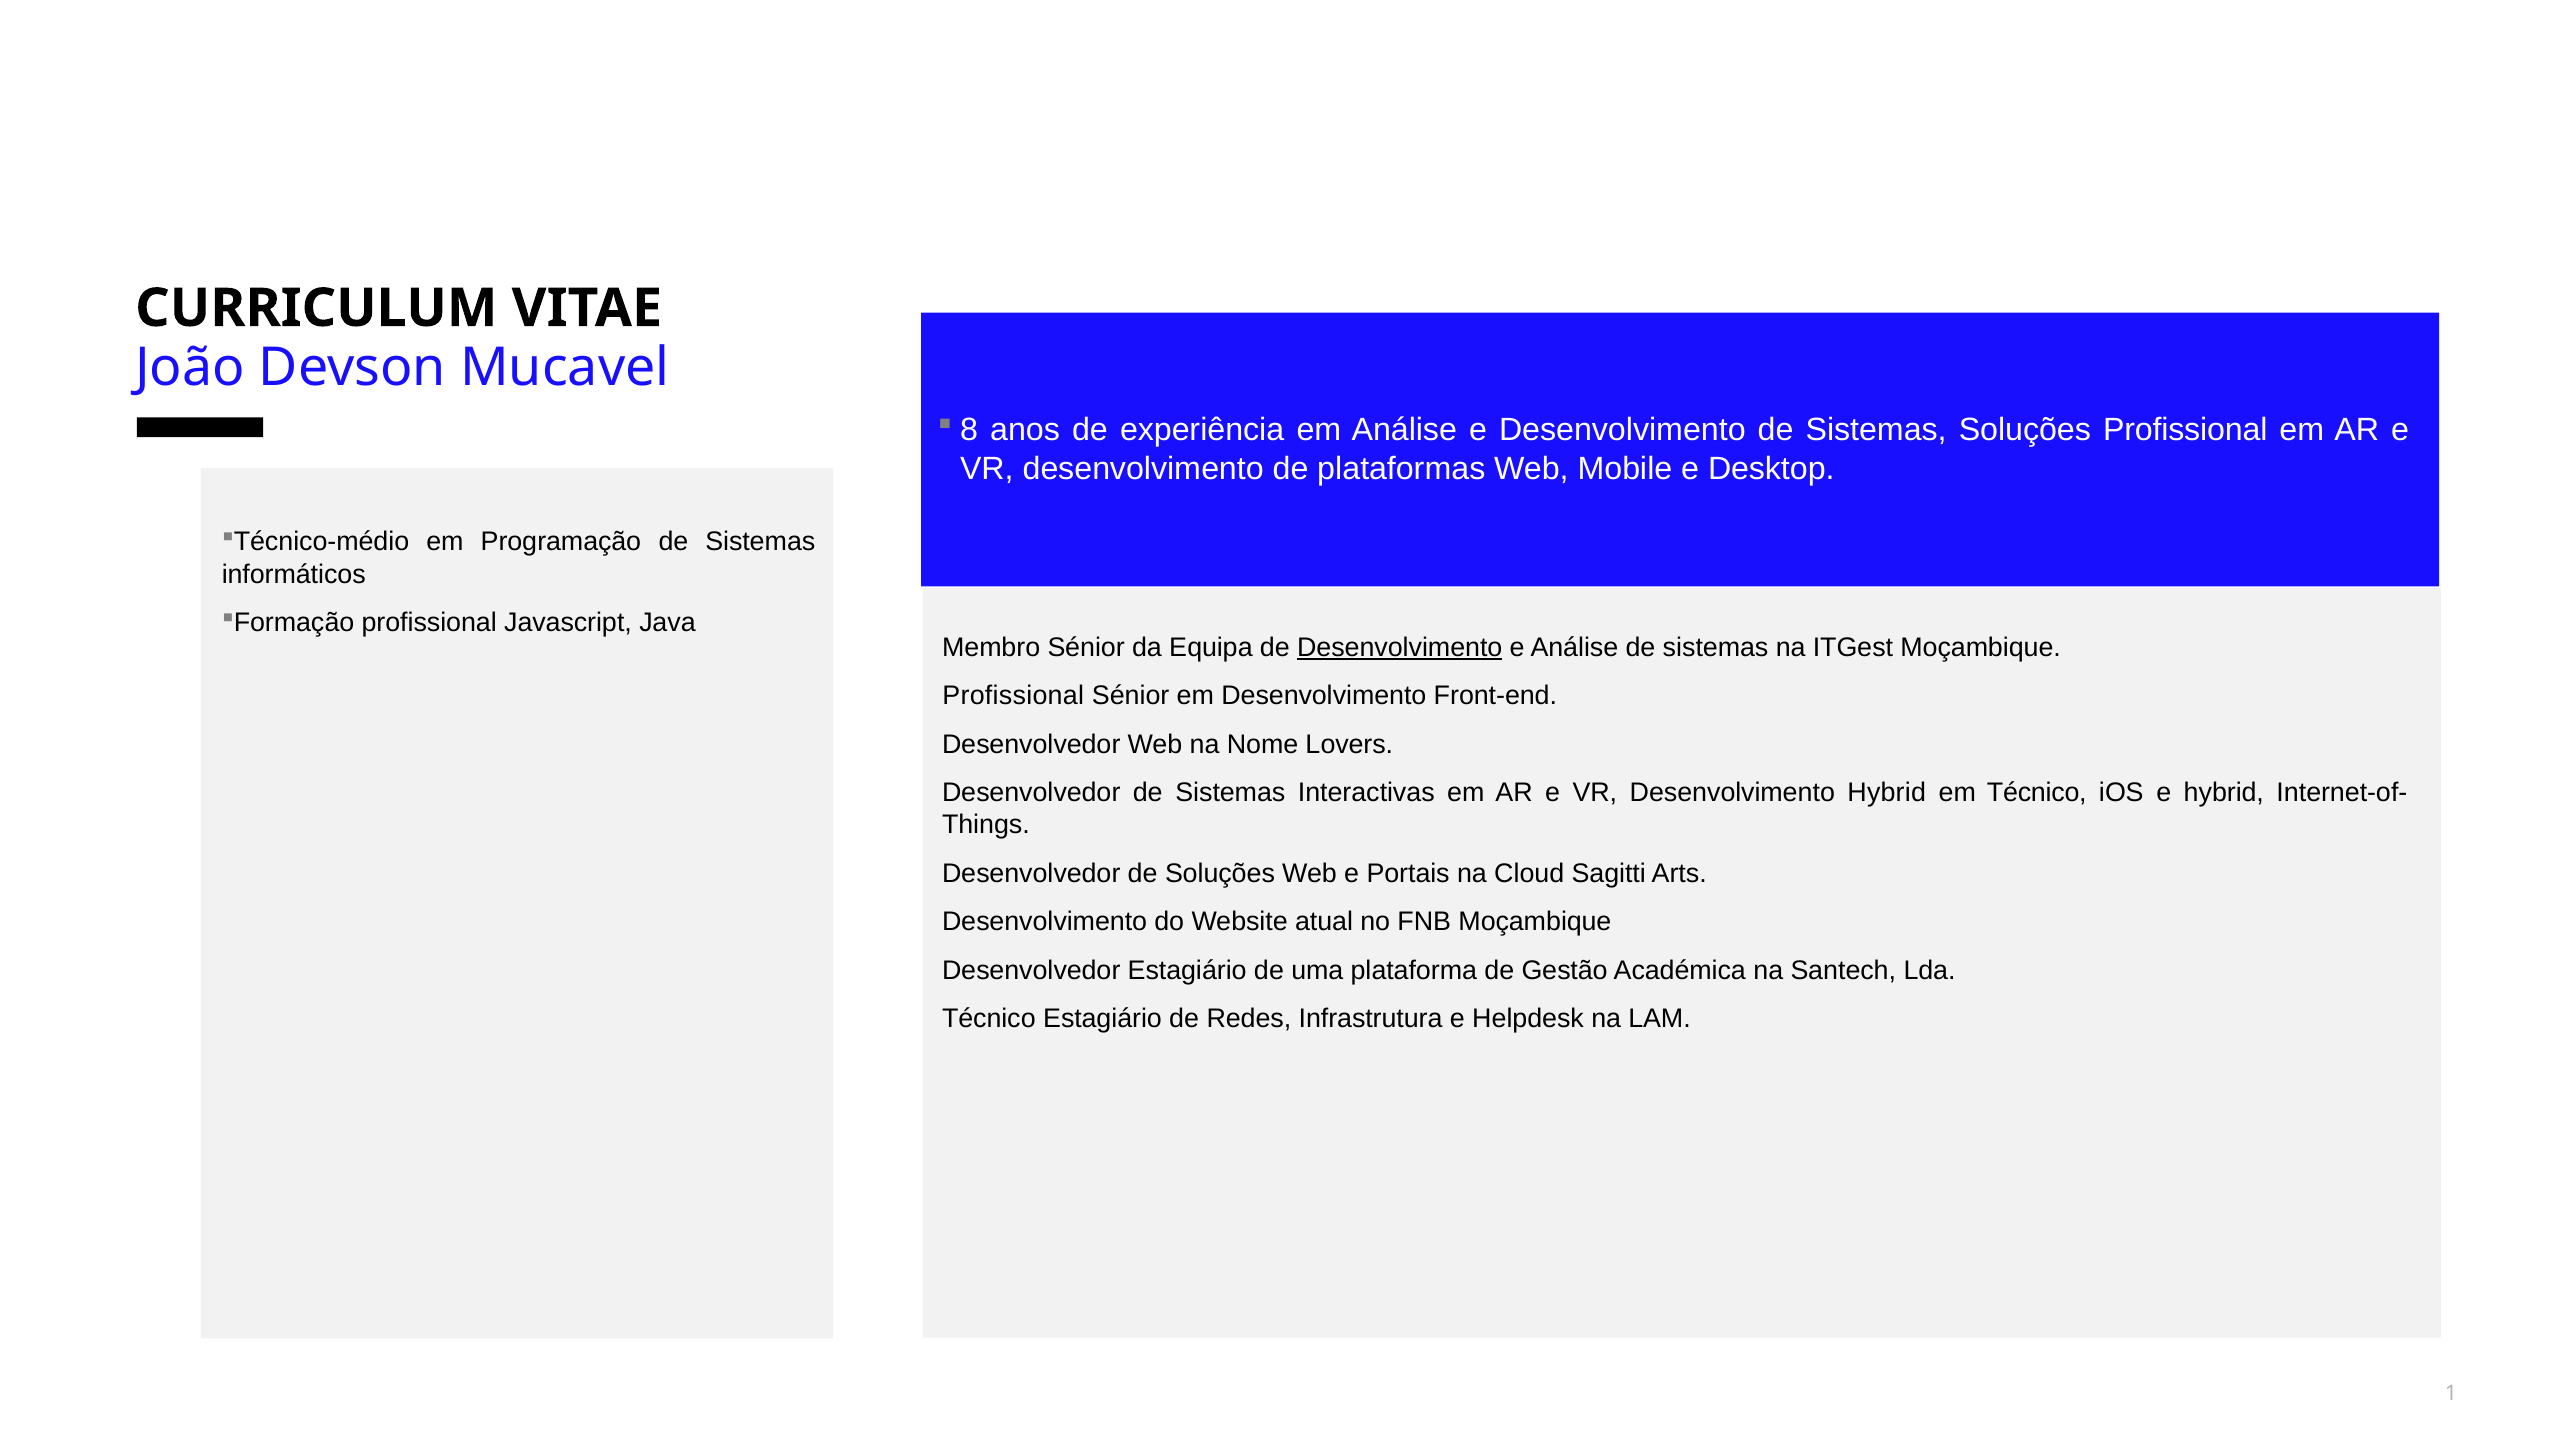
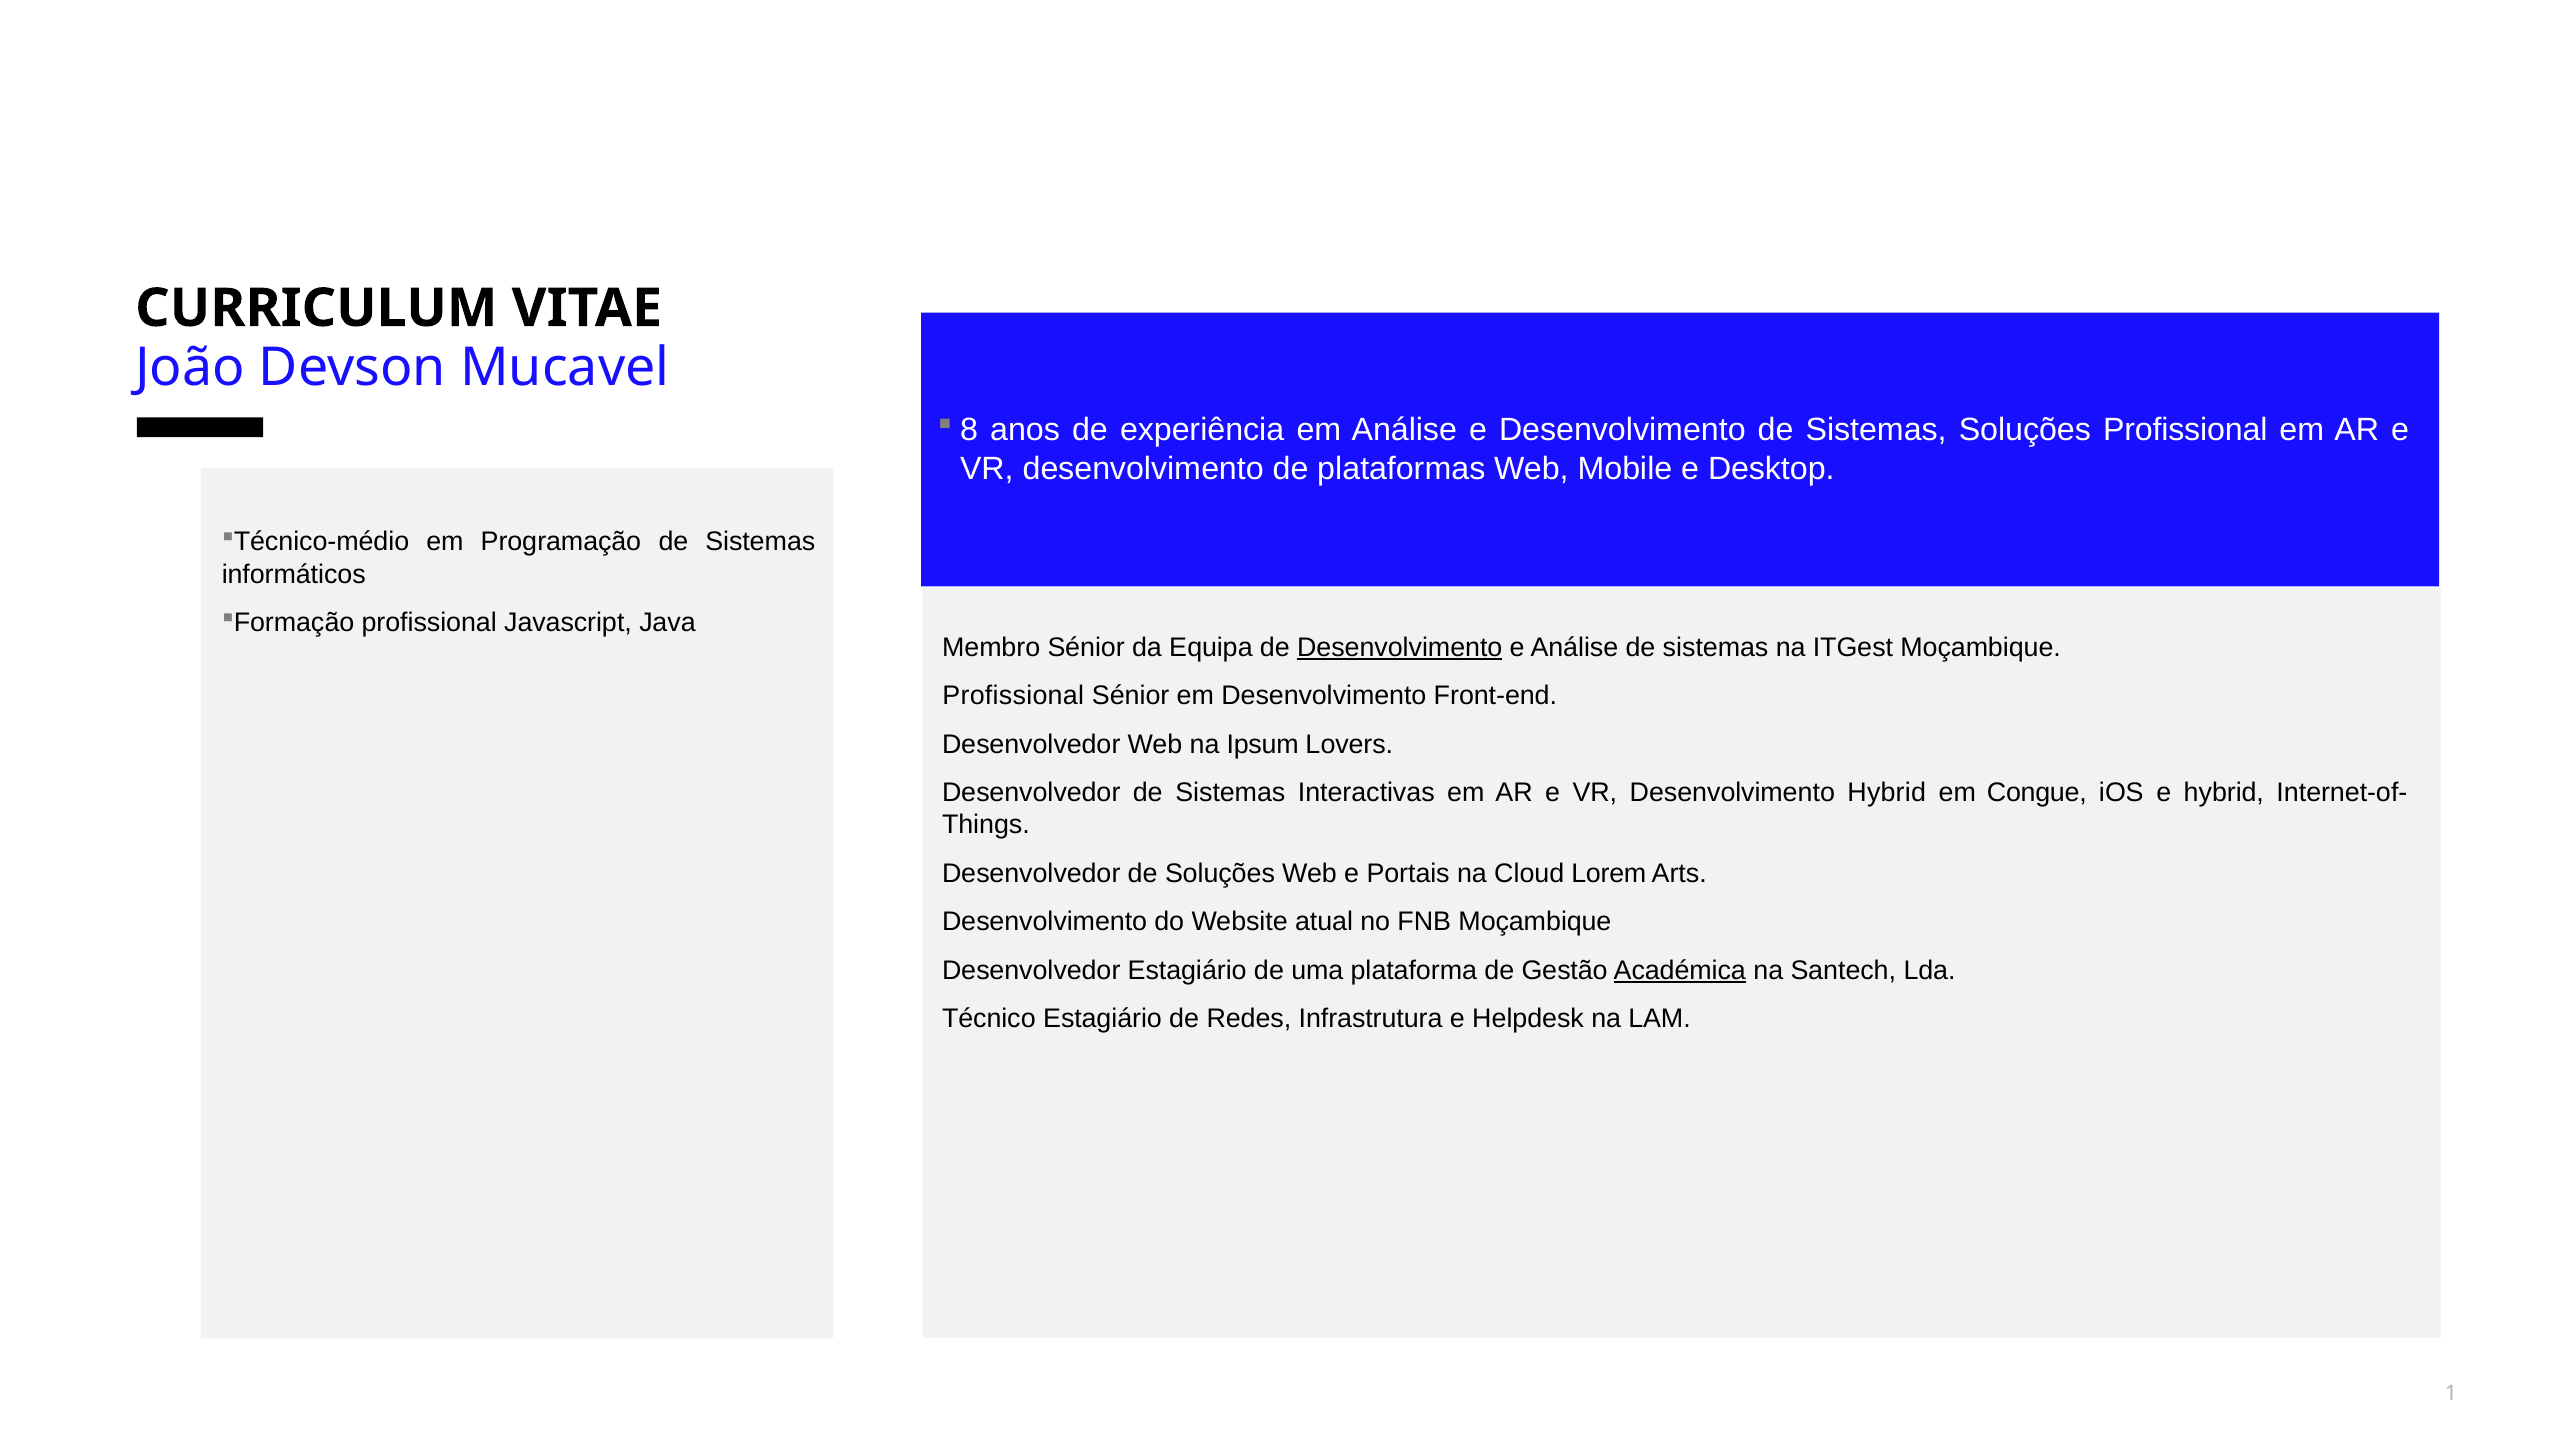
na Nome: Nome -> Ipsum (1263, 744)
em Técnico: Técnico -> Congue (2037, 793)
Sagitti: Sagitti -> Lorem (1609, 873)
Académica underline: none -> present (1680, 970)
